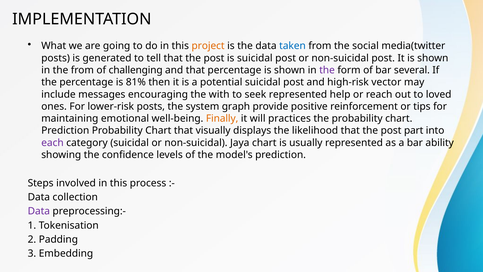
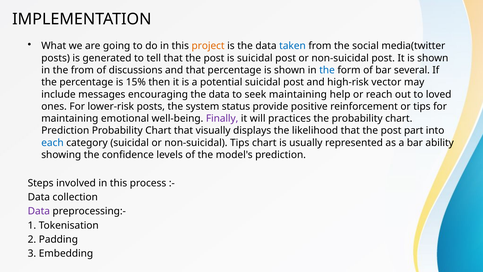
challenging: challenging -> discussions (136, 70)
the colour: purple -> blue (327, 70)
81%: 81% -> 15% (136, 82)
encouraging the with: with -> data (219, 94)
seek represented: represented -> maintaining (298, 94)
graph: graph -> status (236, 106)
Finally colour: orange -> purple (222, 118)
each colour: purple -> blue (53, 143)
non-suicidal Jaya: Jaya -> Tips (240, 143)
